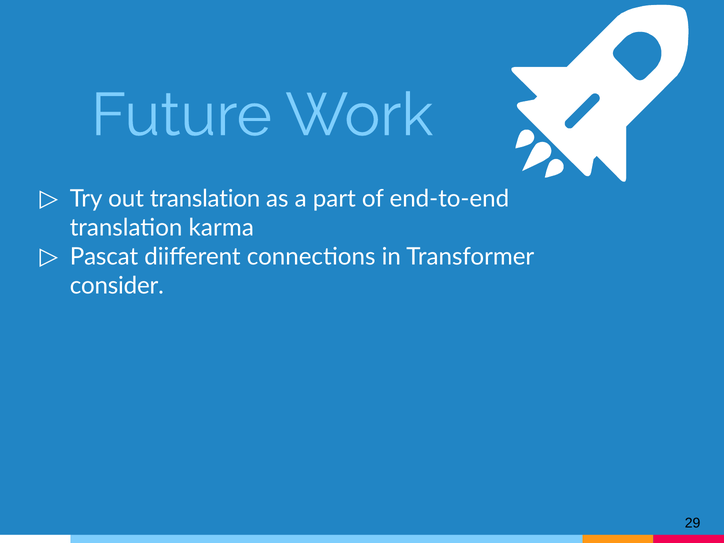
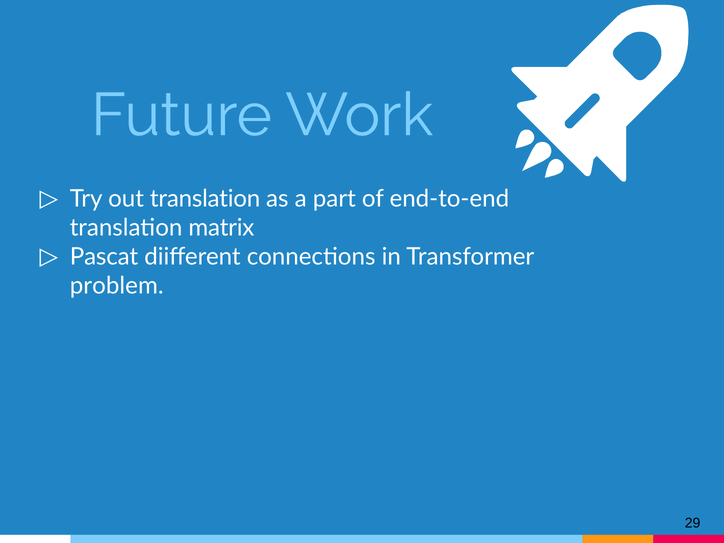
karma: karma -> matrix (221, 228)
consider: consider -> problem (117, 286)
